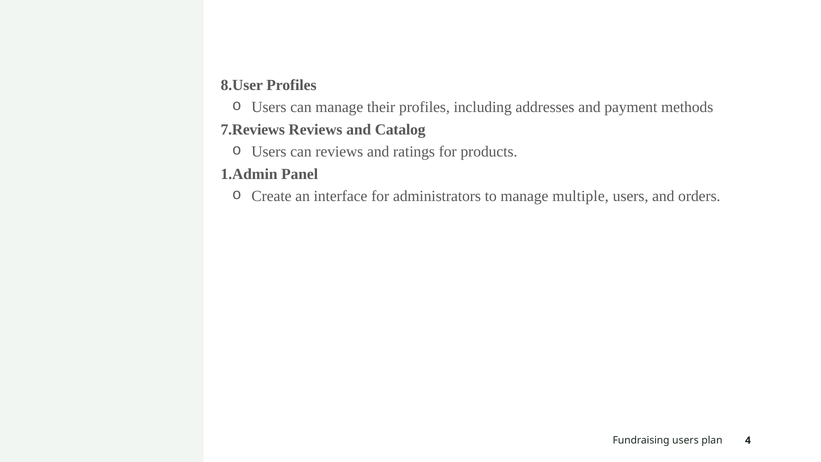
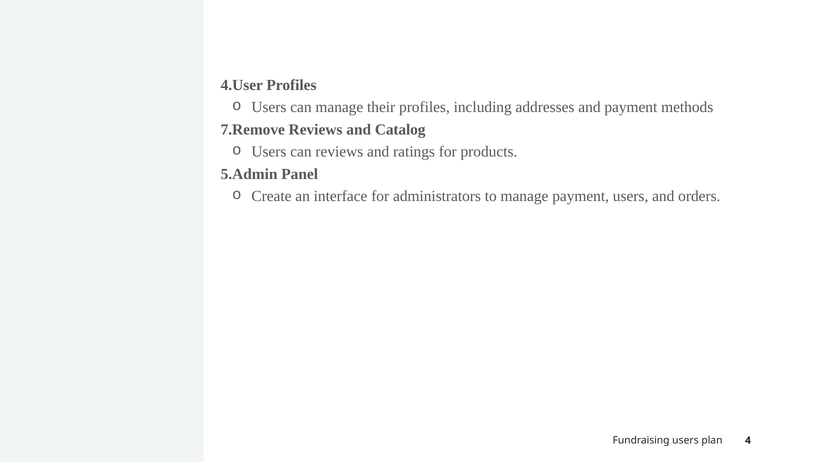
8.User: 8.User -> 4.User (242, 85)
7.Reviews: 7.Reviews -> 7.Remove (253, 129)
1.Admin: 1.Admin -> 5.Admin (249, 174)
manage multiple: multiple -> payment (581, 196)
